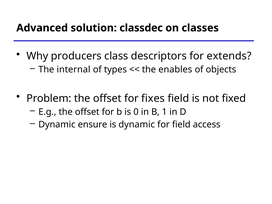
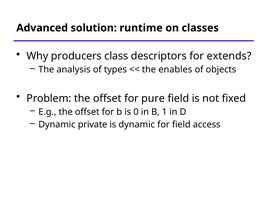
classdec: classdec -> runtime (141, 28)
internal: internal -> analysis (74, 70)
fixes: fixes -> pure (153, 98)
ensure: ensure -> private (93, 125)
